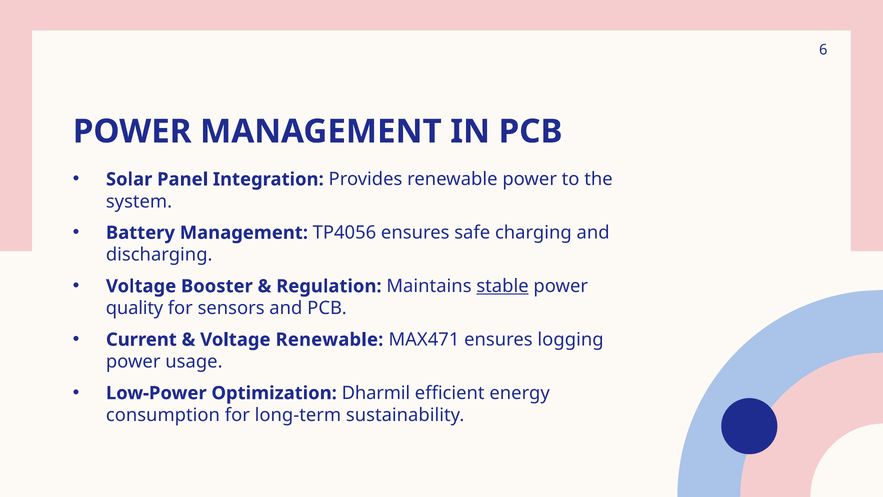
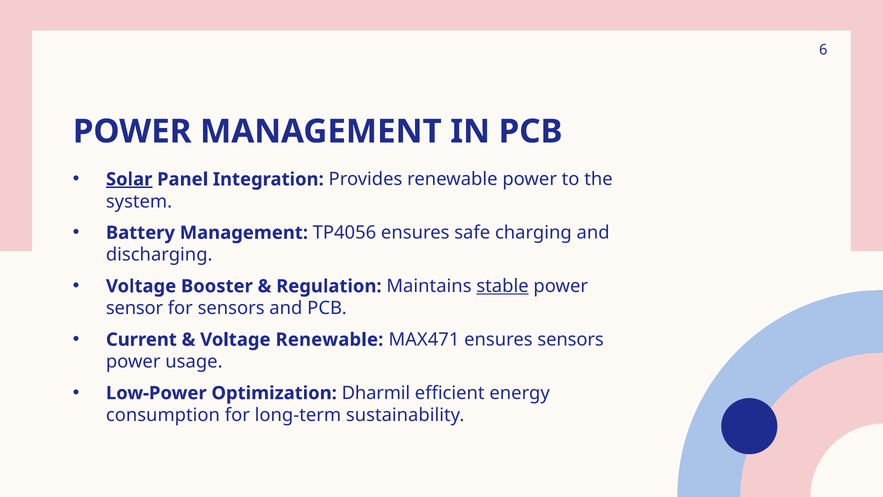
Solar underline: none -> present (129, 179)
quality: quality -> sensor (135, 308)
ensures logging: logging -> sensors (571, 339)
